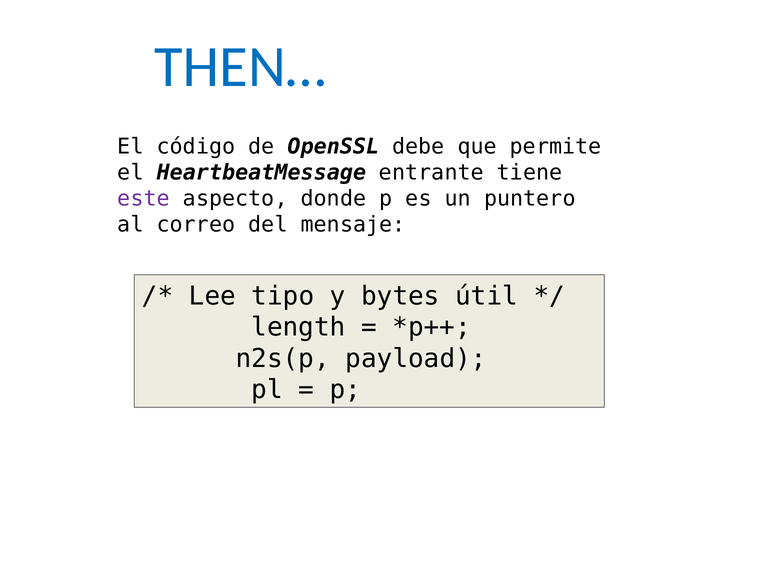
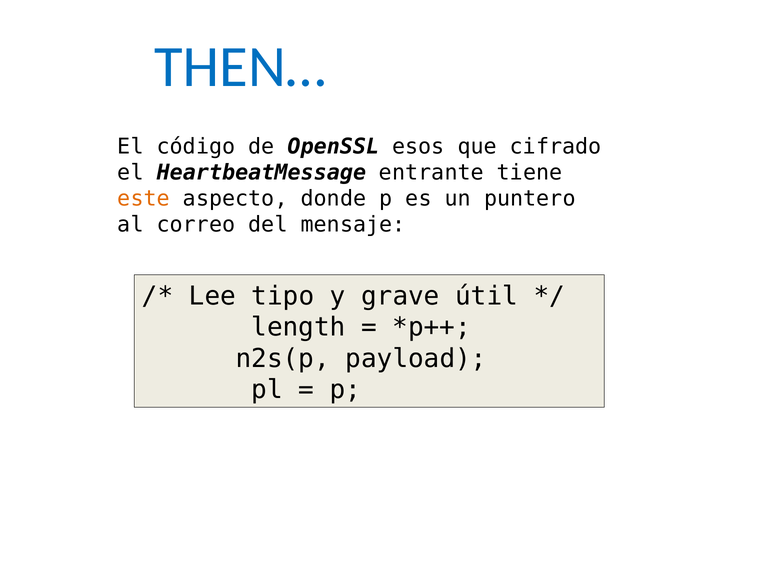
debe: debe -> esos (418, 146)
permite: permite -> cifrado (556, 146)
este colour: purple -> orange (144, 199)
bytes: bytes -> grave (400, 296)
